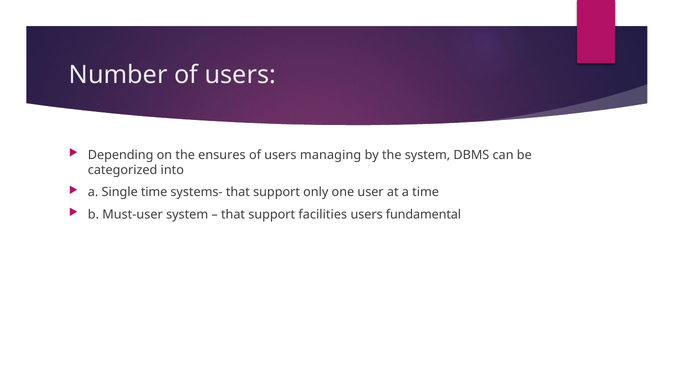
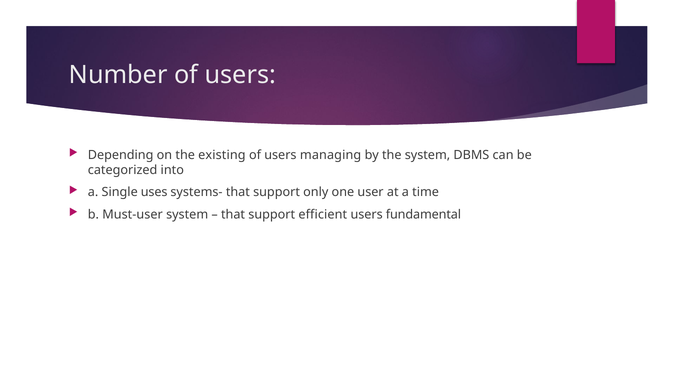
ensures: ensures -> existing (222, 155)
Single time: time -> uses (154, 192)
facilities: facilities -> efficient (323, 214)
